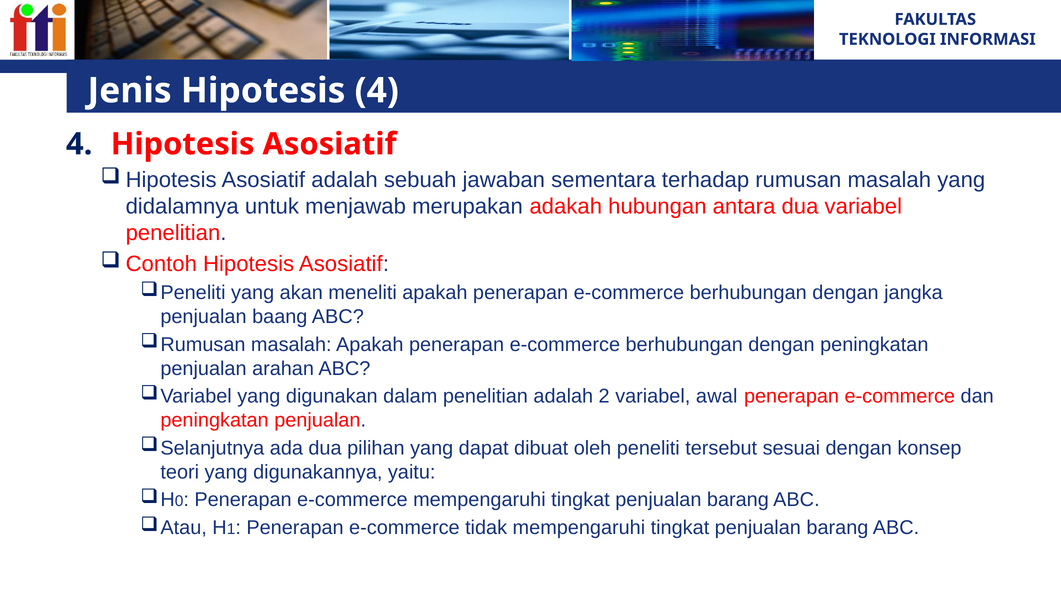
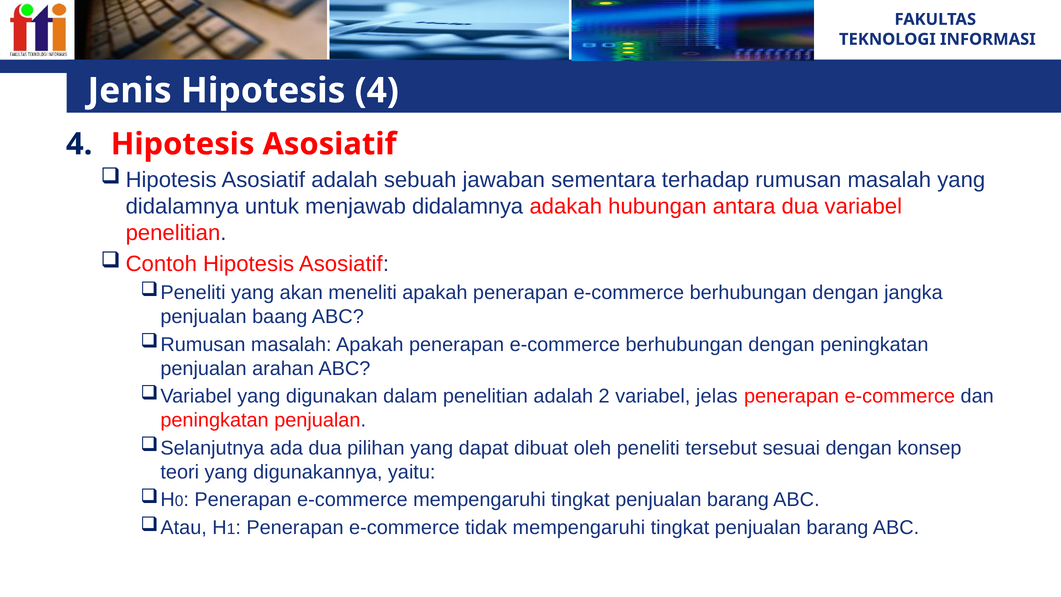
menjawab merupakan: merupakan -> didalamnya (468, 206)
awal: awal -> jelas (717, 396)
